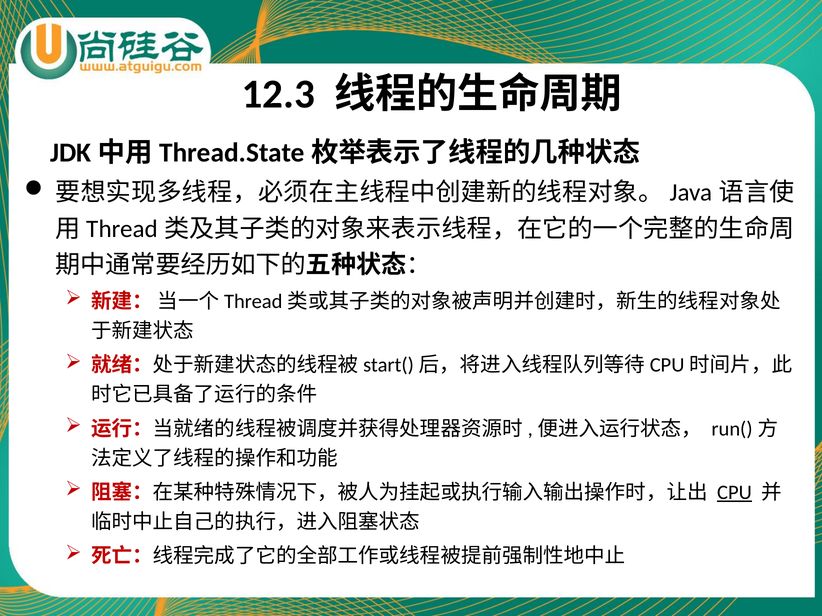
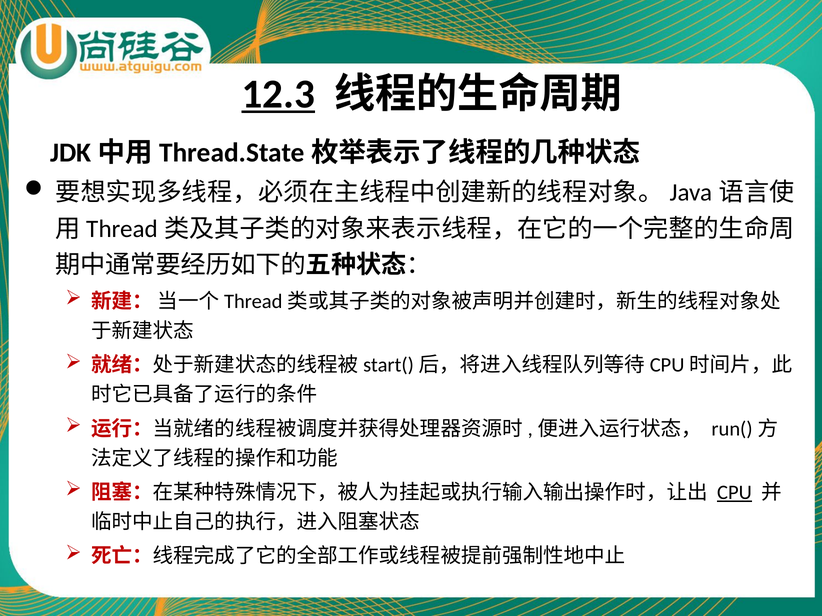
12.3 underline: none -> present (278, 94)
